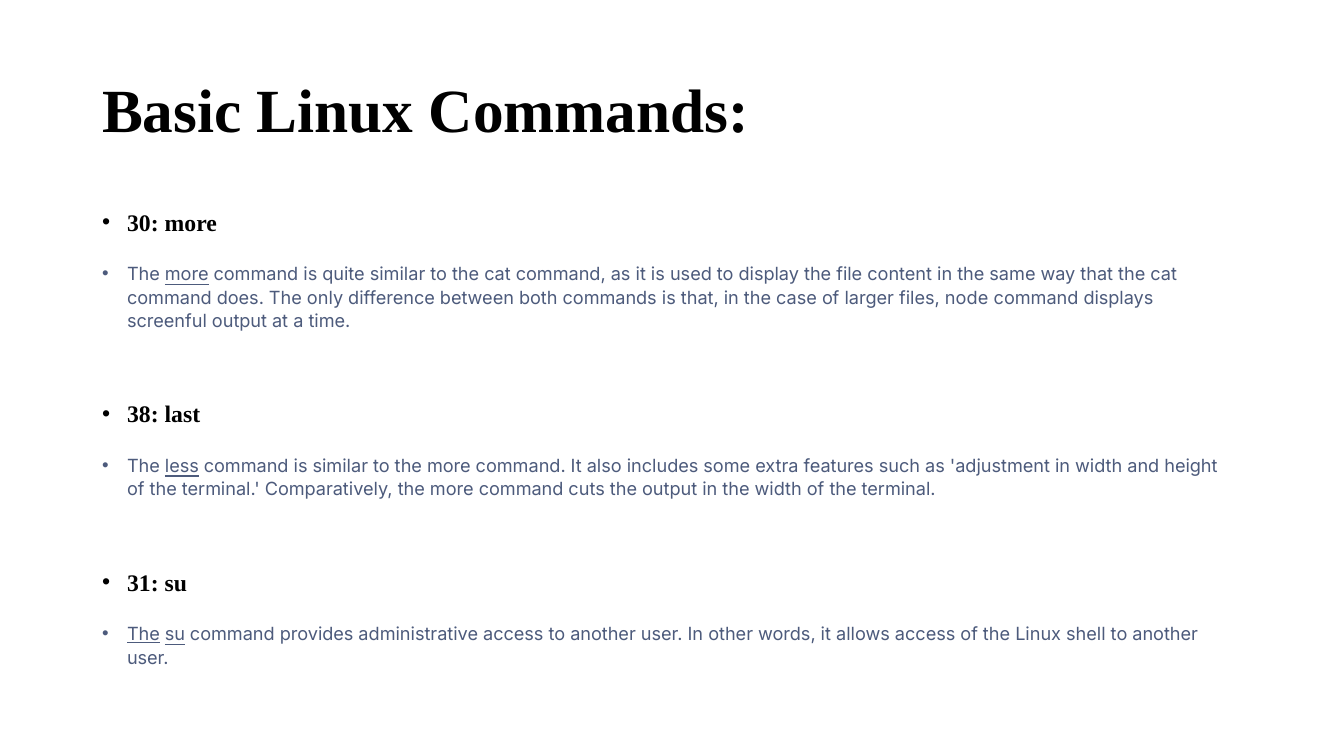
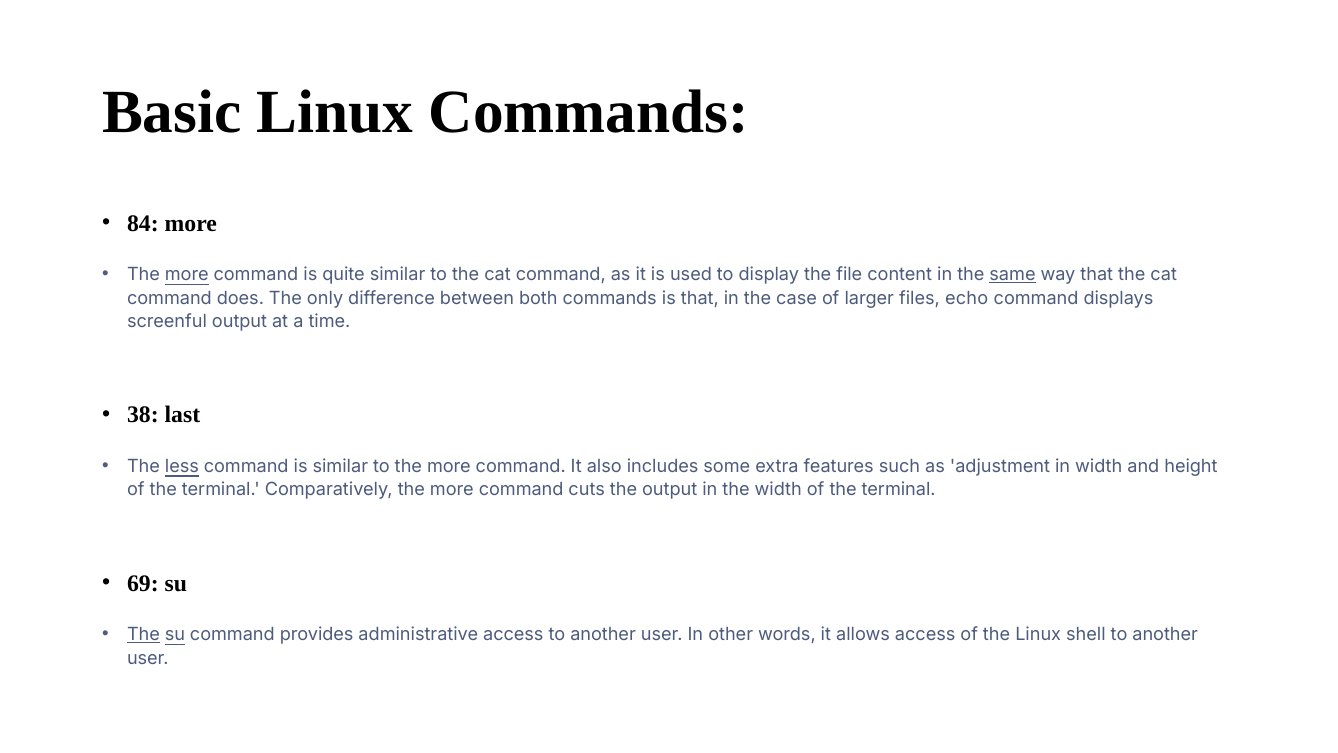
30: 30 -> 84 (143, 223)
same underline: none -> present (1013, 275)
node: node -> echo (967, 298)
31: 31 -> 69 (143, 583)
